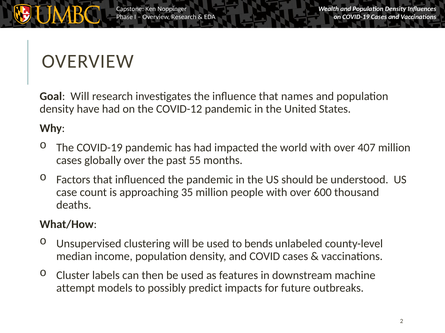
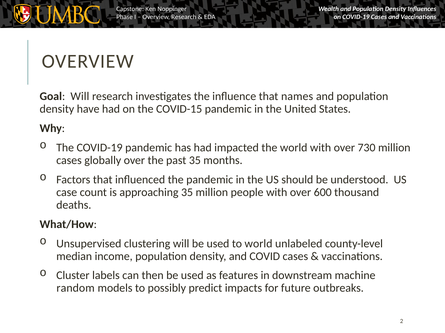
COVID-12: COVID-12 -> COVID-15 (179, 109)
407: 407 -> 730 (367, 148)
past 55: 55 -> 35 (195, 161)
to bends: bends -> world (259, 244)
attempt: attempt -> random (76, 289)
